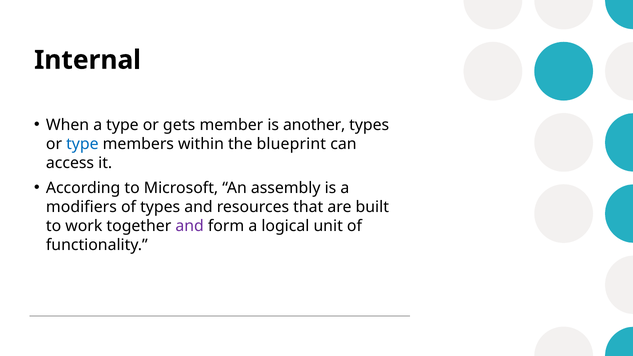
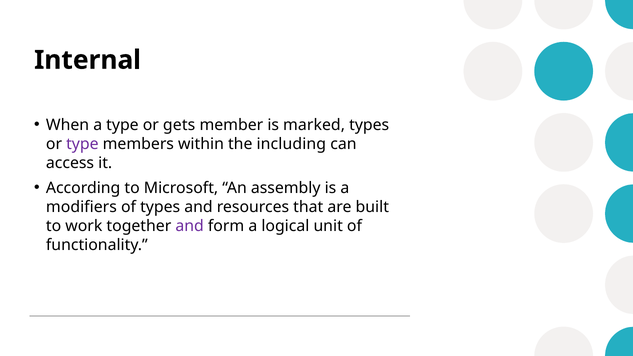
another: another -> marked (314, 125)
type colour: blue -> purple (82, 144)
blueprint: blueprint -> including (291, 144)
